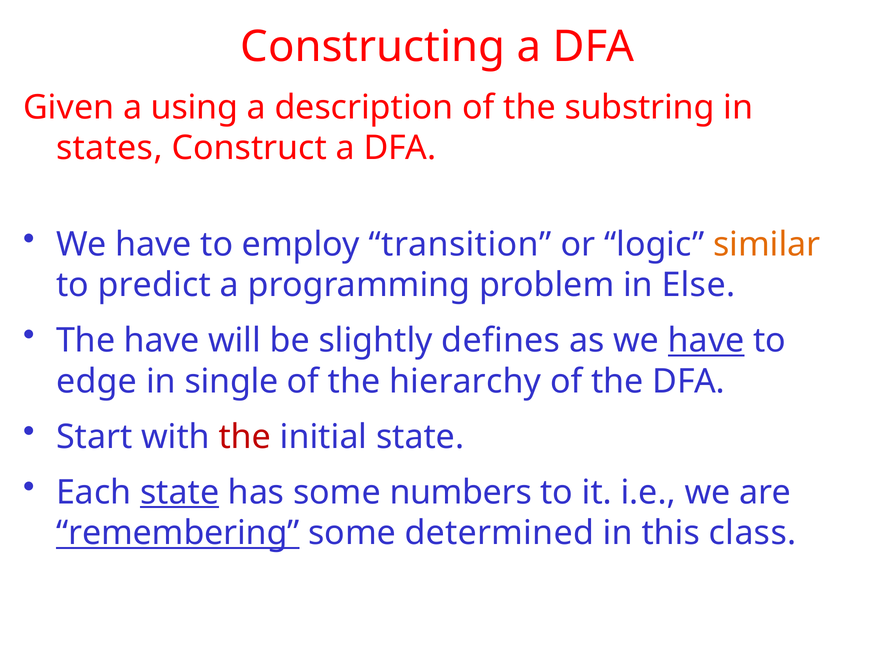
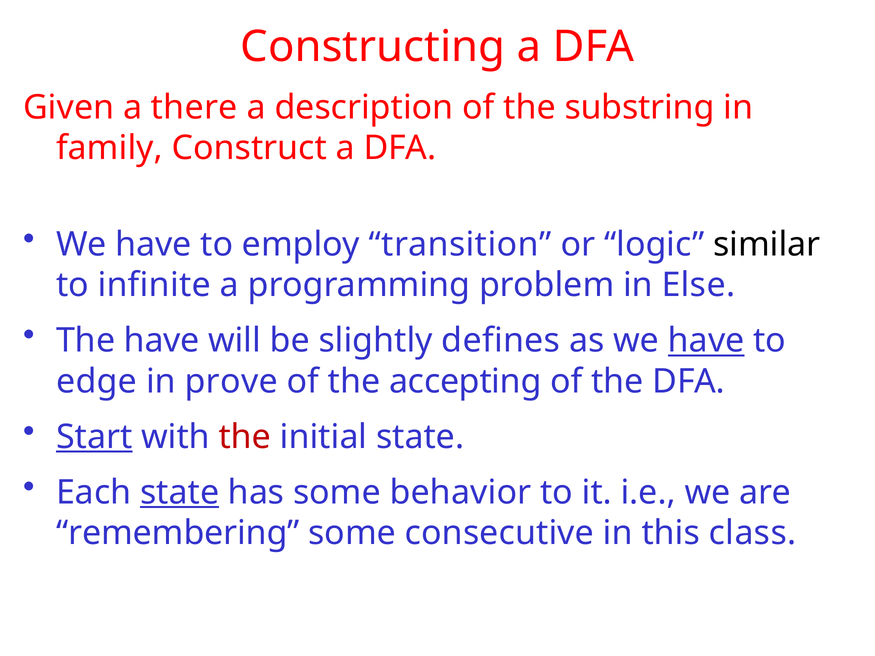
using: using -> there (194, 107)
states: states -> family (110, 148)
similar colour: orange -> black (767, 245)
predict: predict -> infinite (154, 285)
single: single -> prove (231, 382)
hierarchy: hierarchy -> accepting (465, 382)
Start underline: none -> present (94, 437)
numbers: numbers -> behavior (460, 493)
remembering underline: present -> none (178, 533)
determined: determined -> consecutive (499, 533)
